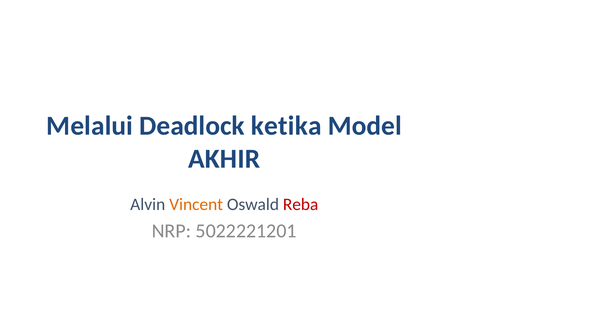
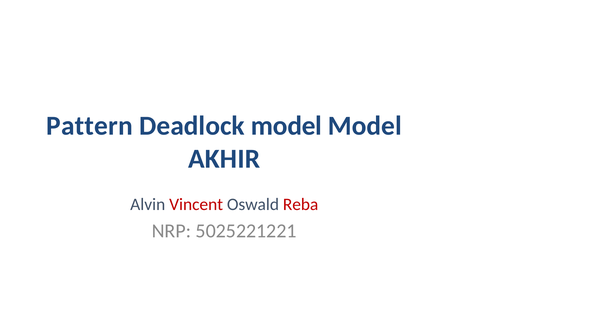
Melalui: Melalui -> Pattern (90, 126)
Deadlock ketika: ketika -> model (286, 126)
Vincent colour: orange -> red (196, 205)
5022221201: 5022221201 -> 5025221221 (246, 231)
